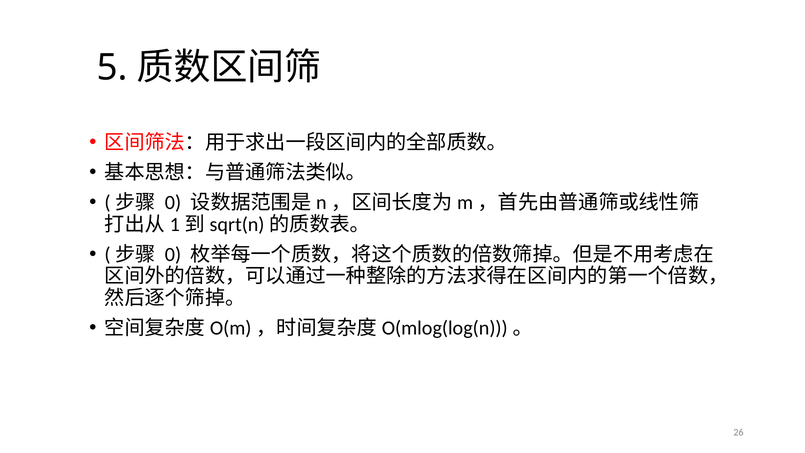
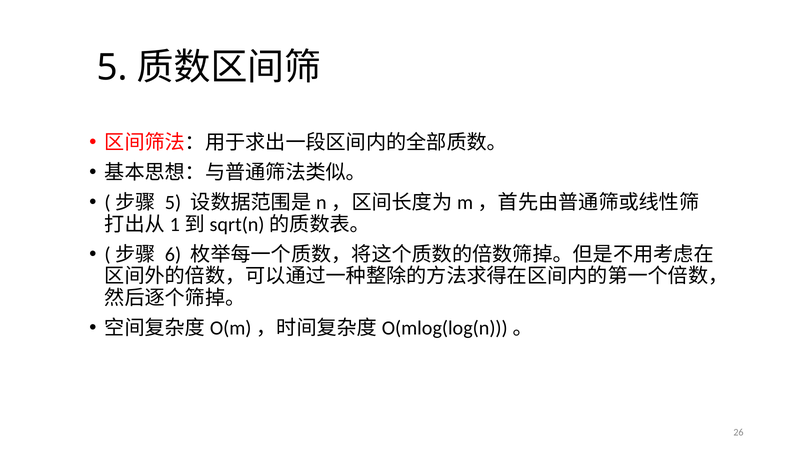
0: 0 -> 5 (173, 203)
0: 0 -> 6 (173, 254)
